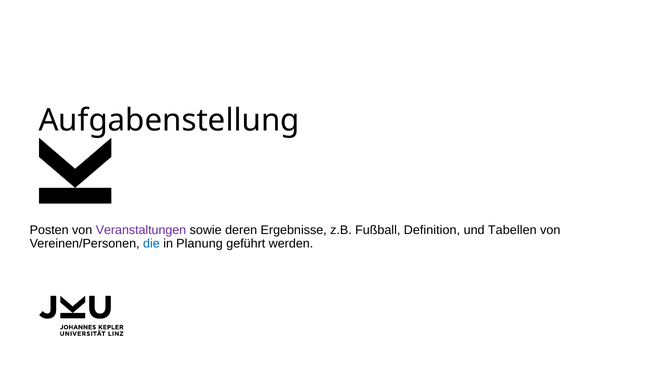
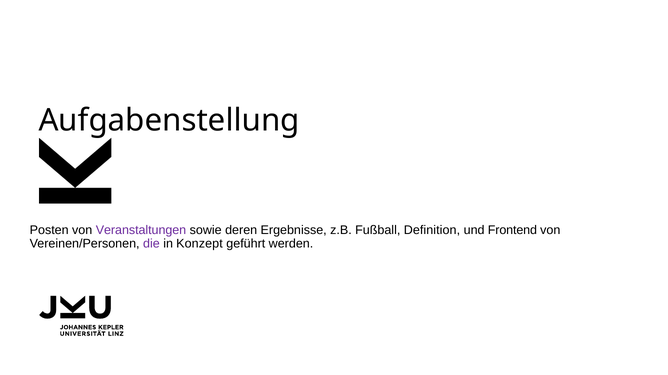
Tabellen: Tabellen -> Frontend (512, 230)
die colour: blue -> purple (151, 244)
Planung: Planung -> Konzept (200, 244)
